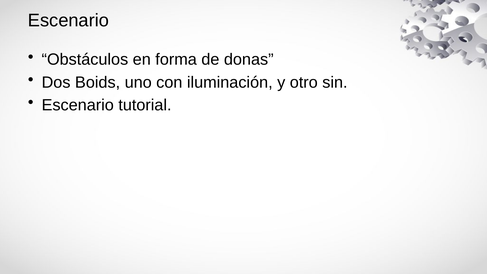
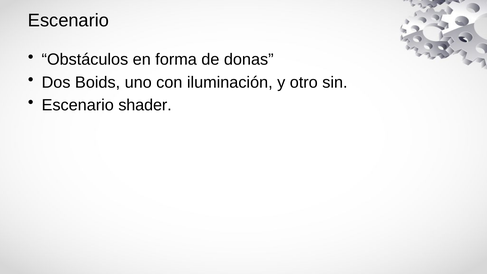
tutorial: tutorial -> shader (145, 105)
